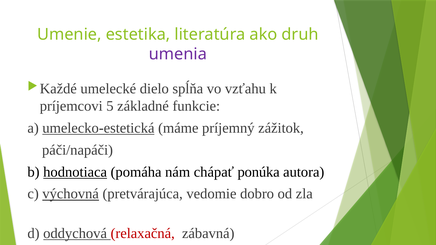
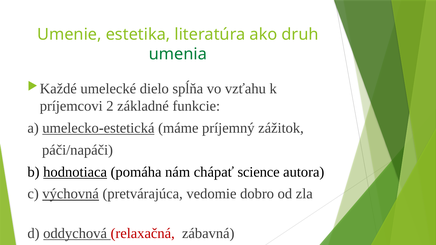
umenia colour: purple -> green (178, 54)
5: 5 -> 2 (110, 106)
ponúka: ponúka -> science (259, 172)
